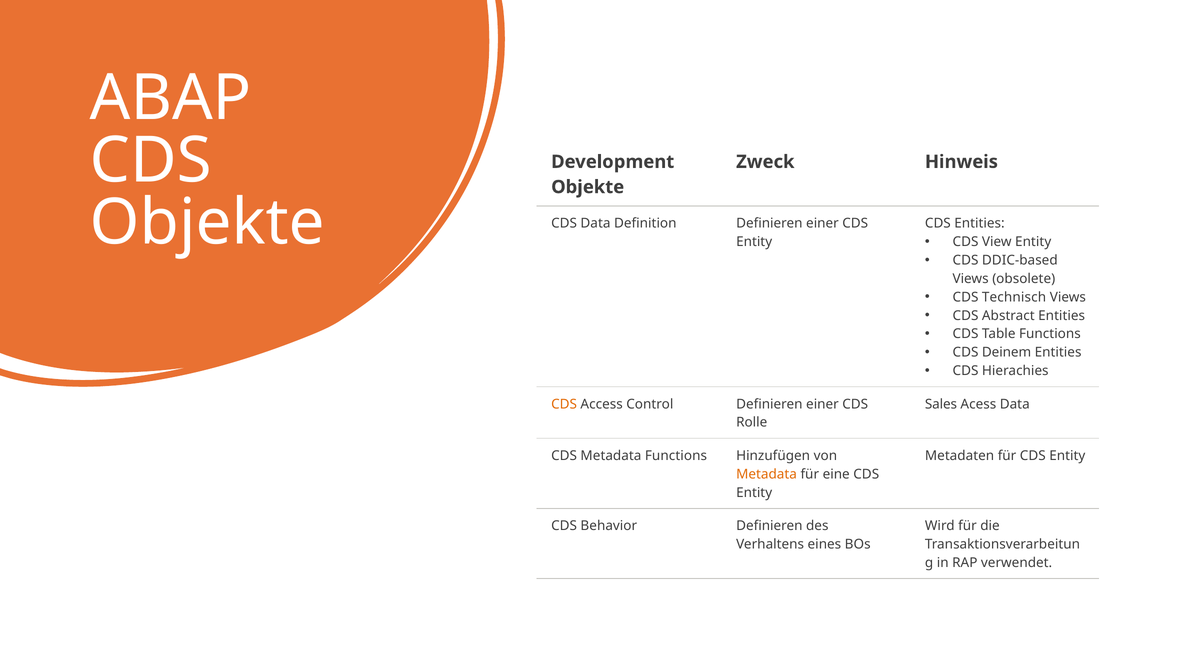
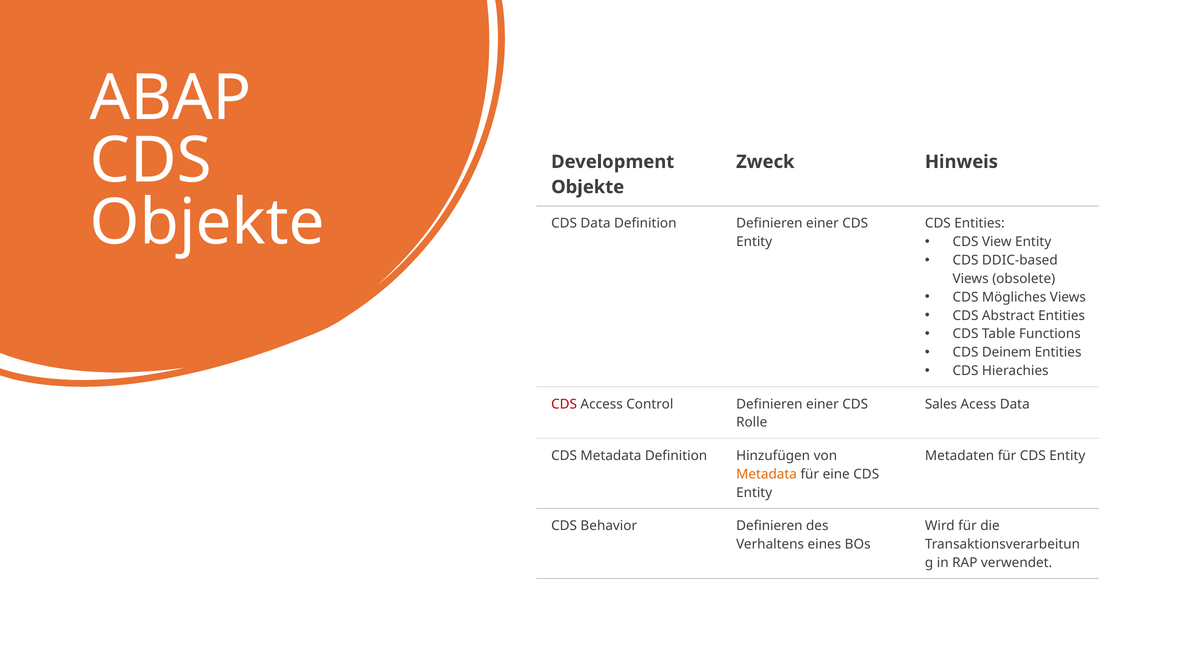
Technisch: Technisch -> Mögliches (1014, 297)
CDS colour: orange -> red (564, 404)
Metadata Functions: Functions -> Definition (676, 455)
